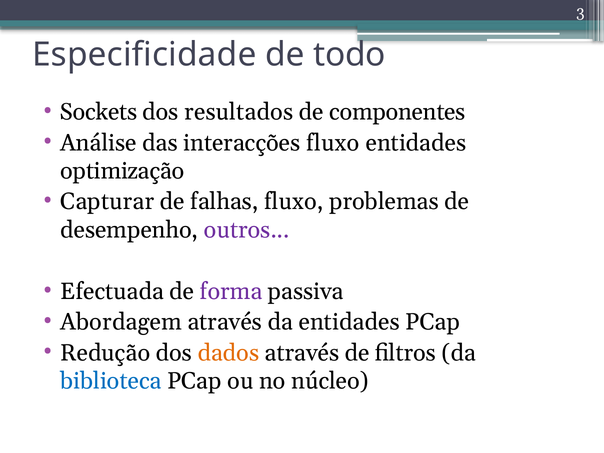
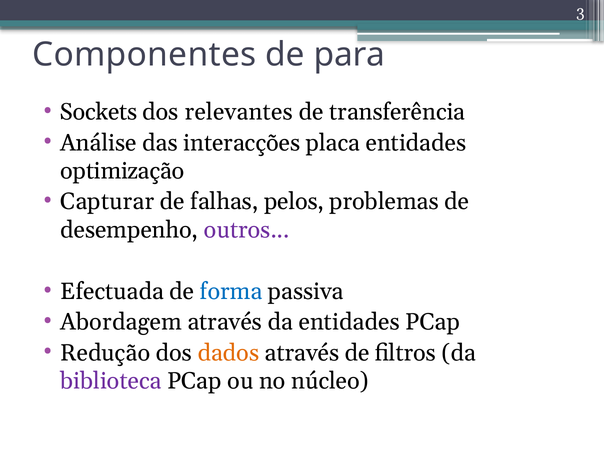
Especificidade: Especificidade -> Componentes (144, 55)
todo: todo -> para (349, 55)
resultados: resultados -> relevantes (239, 112)
componentes: componentes -> transferência (397, 112)
interacções fluxo: fluxo -> placa (333, 143)
falhas fluxo: fluxo -> pelos (294, 202)
forma colour: purple -> blue (231, 291)
biblioteca colour: blue -> purple (111, 381)
